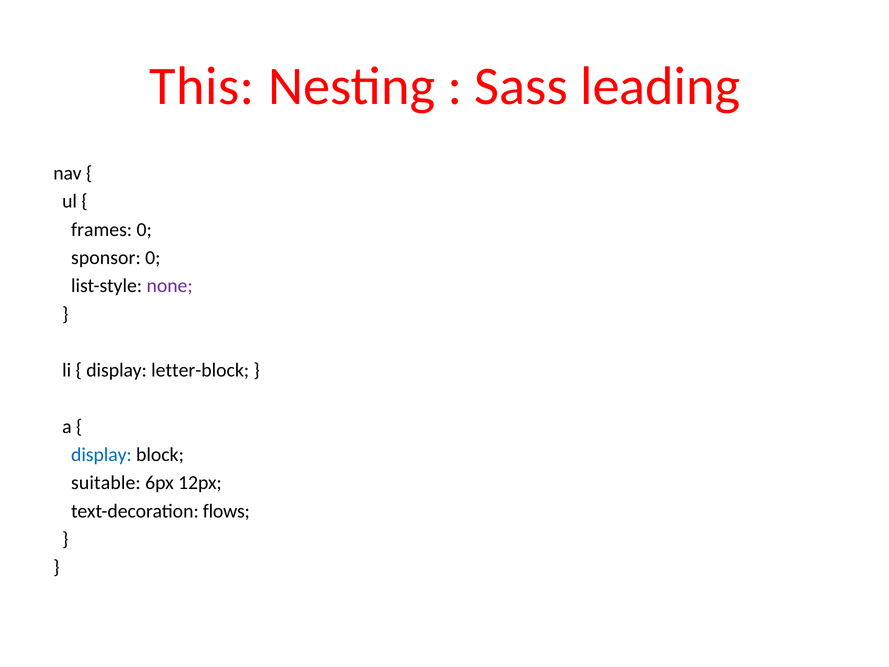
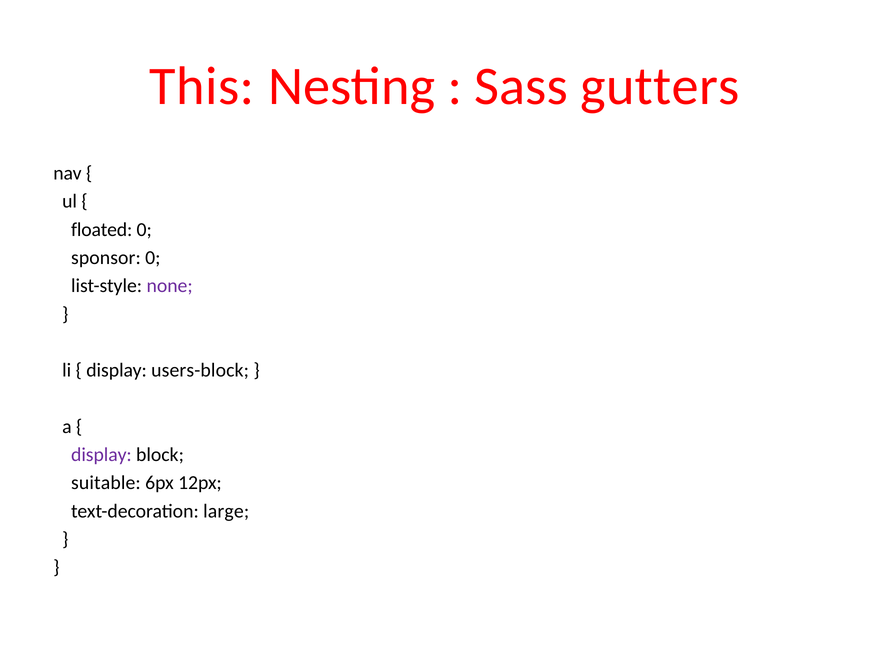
leading: leading -> gutters (660, 86)
frames: frames -> floated (102, 230)
letter-block: letter-block -> users-block (200, 370)
display colour: blue -> purple (101, 455)
flows: flows -> large (226, 511)
